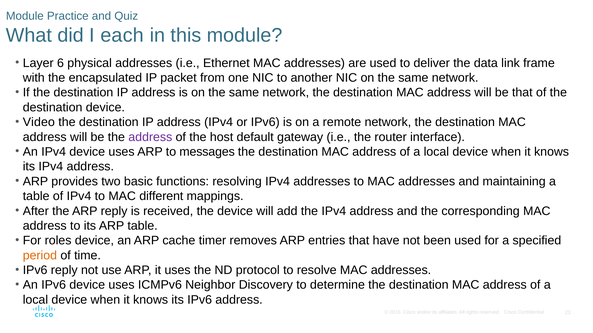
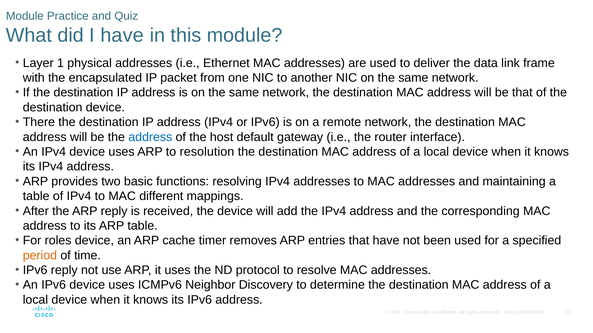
I each: each -> have (122, 36)
6: 6 -> 1 (60, 63)
Video: Video -> There (39, 122)
address colour: purple -> blue (150, 137)
messages: messages -> resolution (207, 152)
